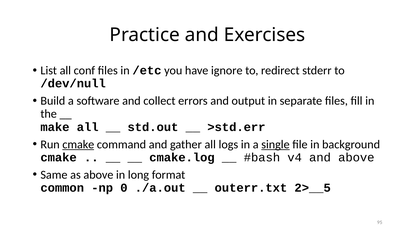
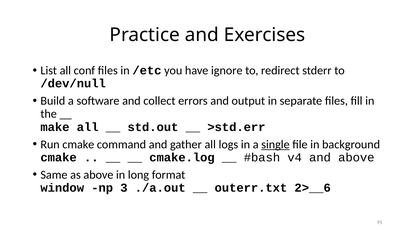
cmake underline: present -> none (78, 145)
common: common -> window (62, 188)
0: 0 -> 3 (124, 188)
2>__5: 2>__5 -> 2>__6 (313, 188)
